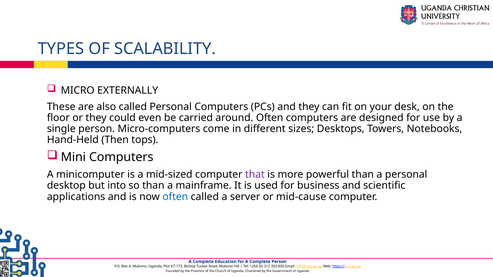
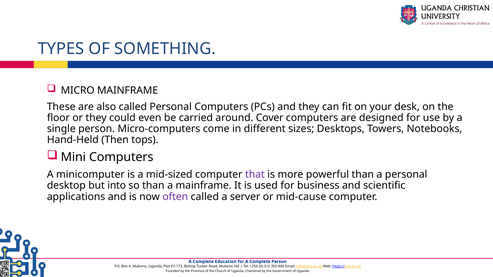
SCALABILITY: SCALABILITY -> SOMETHING (165, 49)
MICRO EXTERNALLY: EXTERNALLY -> MAINFRAME (128, 91)
around Often: Often -> Cover (270, 118)
often colour: blue -> purple (175, 197)
